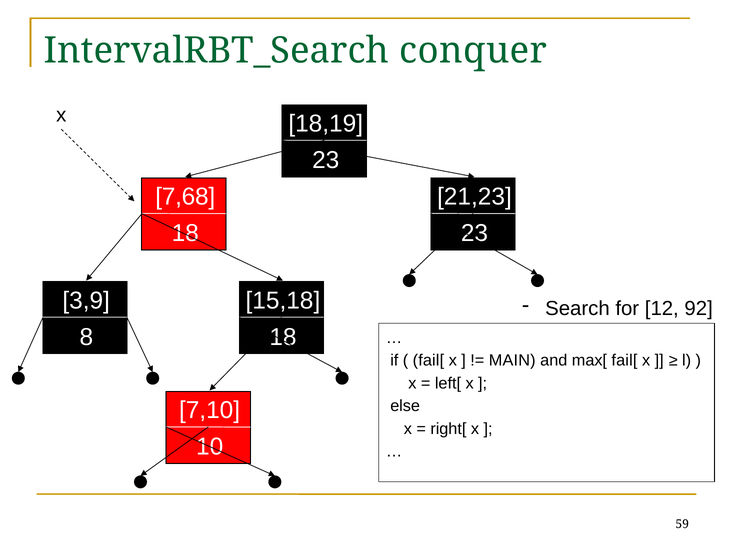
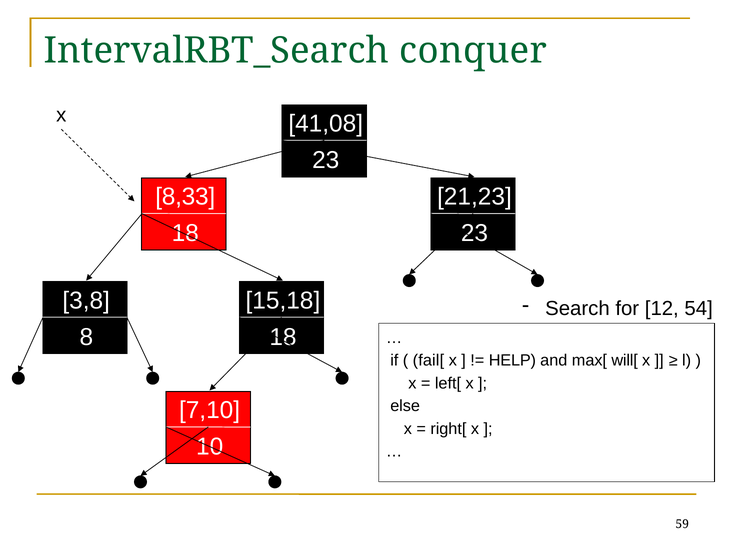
18,19: 18,19 -> 41,08 (326, 124)
7,68: 7,68 -> 8,33 (185, 197)
3,9: 3,9 -> 3,8 (86, 301)
92: 92 -> 54 (699, 309)
MAIN: MAIN -> HELP (512, 361)
max[ fail[: fail[ -> will[ (625, 361)
